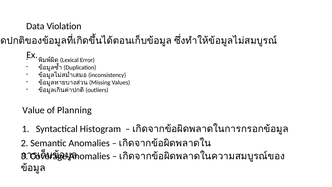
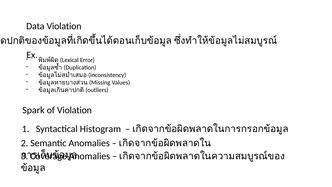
Value: Value -> Spark (33, 110)
of Planning: Planning -> Violation (74, 110)
